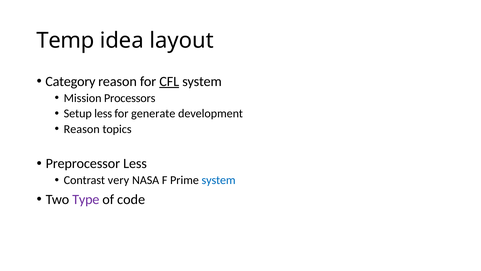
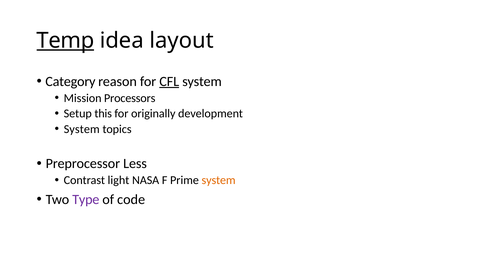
Temp underline: none -> present (65, 40)
Setup less: less -> this (103, 113)
generate: generate -> originally (153, 113)
Reason: Reason -> System (82, 129)
very: very -> light (118, 180)
system colour: blue -> orange (219, 180)
